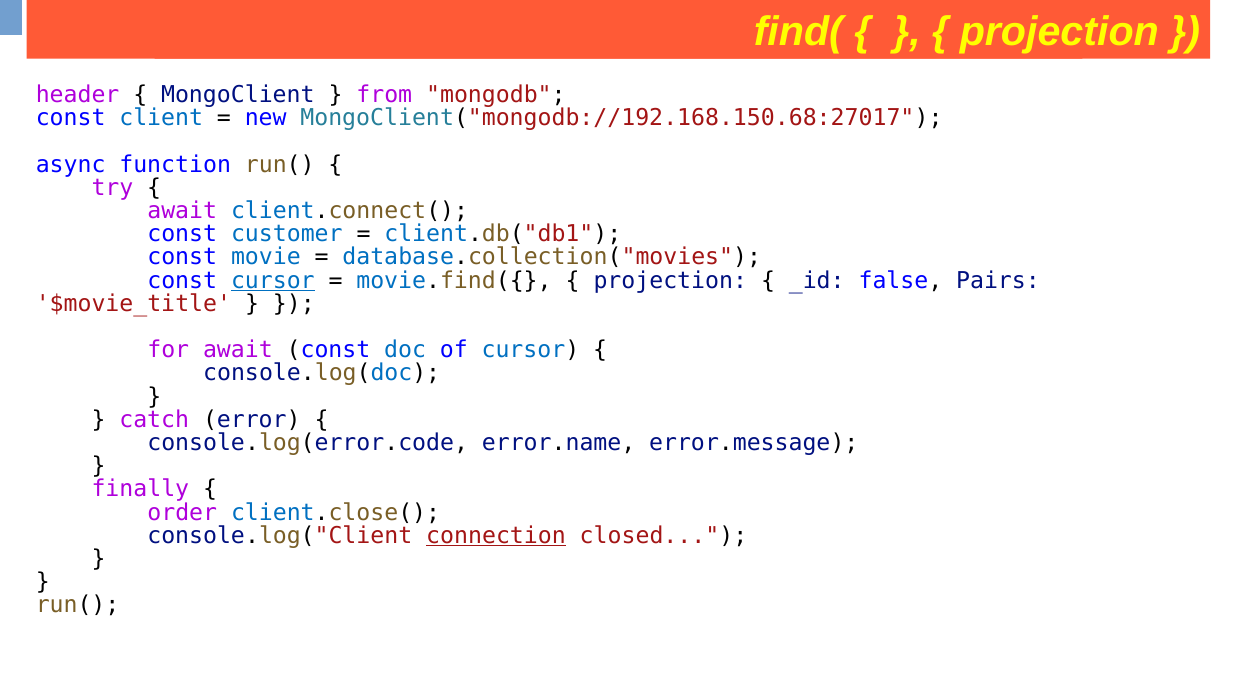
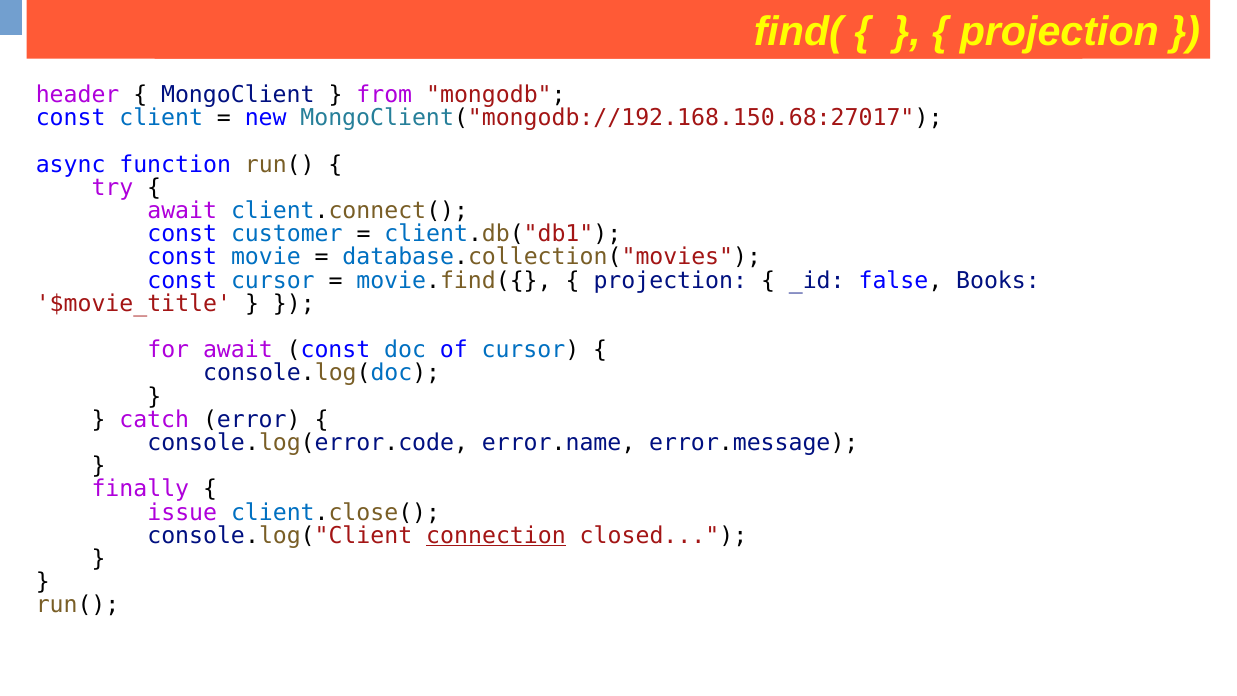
cursor underline: present -> none (273, 280)
Pairs: Pairs -> Books (998, 280)
order: order -> issue (182, 512)
